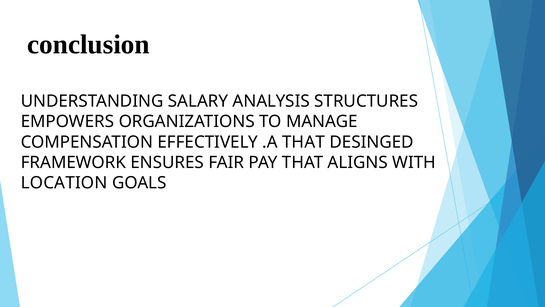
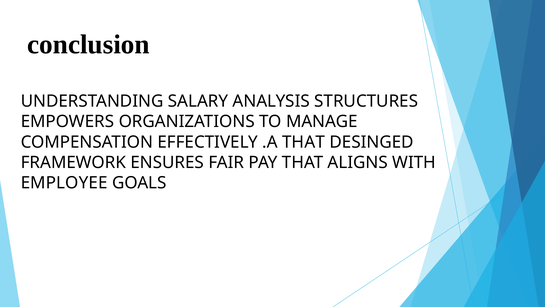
LOCATION: LOCATION -> EMPLOYEE (64, 183)
